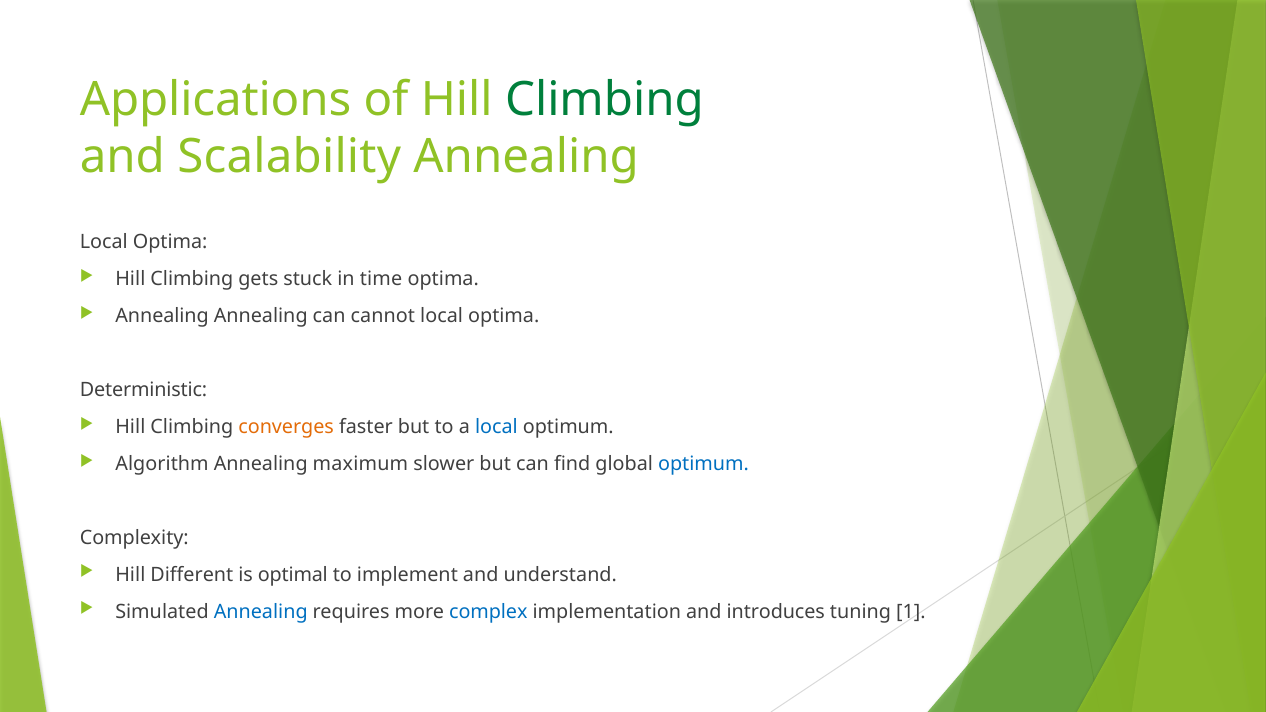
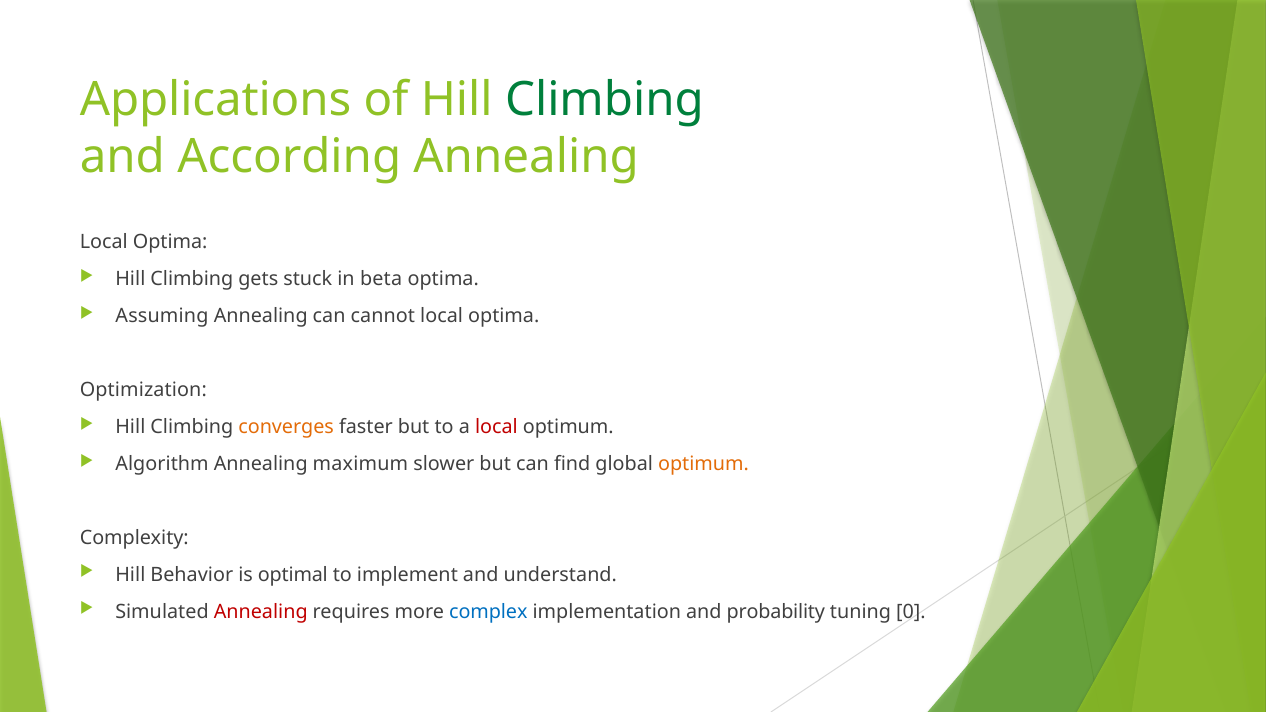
Scalability: Scalability -> According (289, 157)
time: time -> beta (381, 279)
Annealing: Annealing -> Assuming (162, 316)
Deterministic: Deterministic -> Optimization (143, 390)
local colour: blue -> red (496, 427)
optimum colour: blue -> orange (704, 464)
Different: Different -> Behavior (192, 575)
Annealing colour: blue -> red (261, 612)
introduces: introduces -> probability (776, 612)
1: 1 -> 0 (911, 612)
